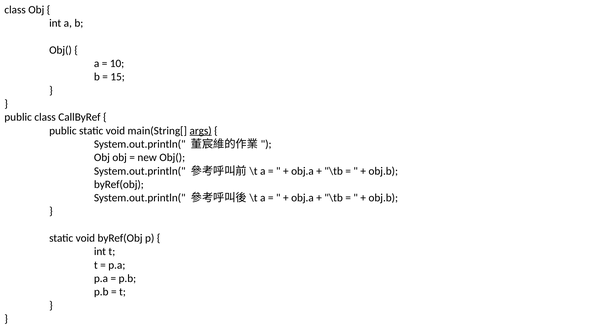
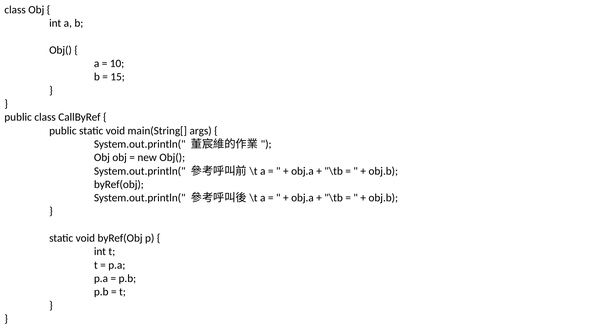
args underline: present -> none (201, 131)
